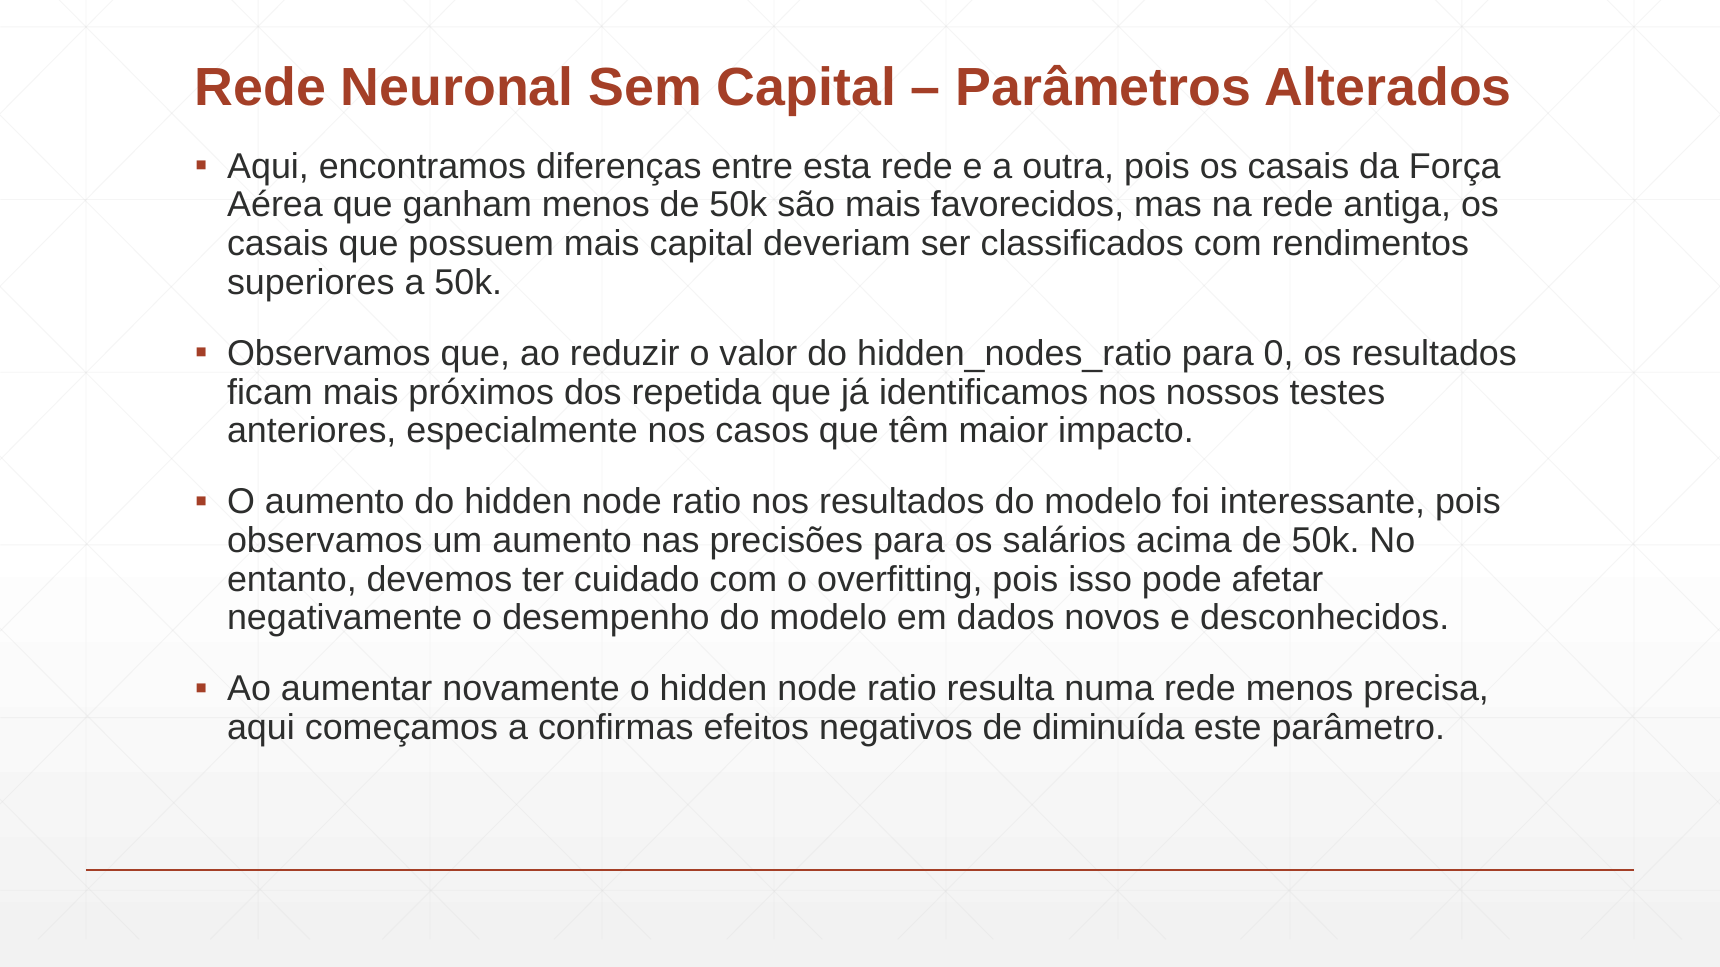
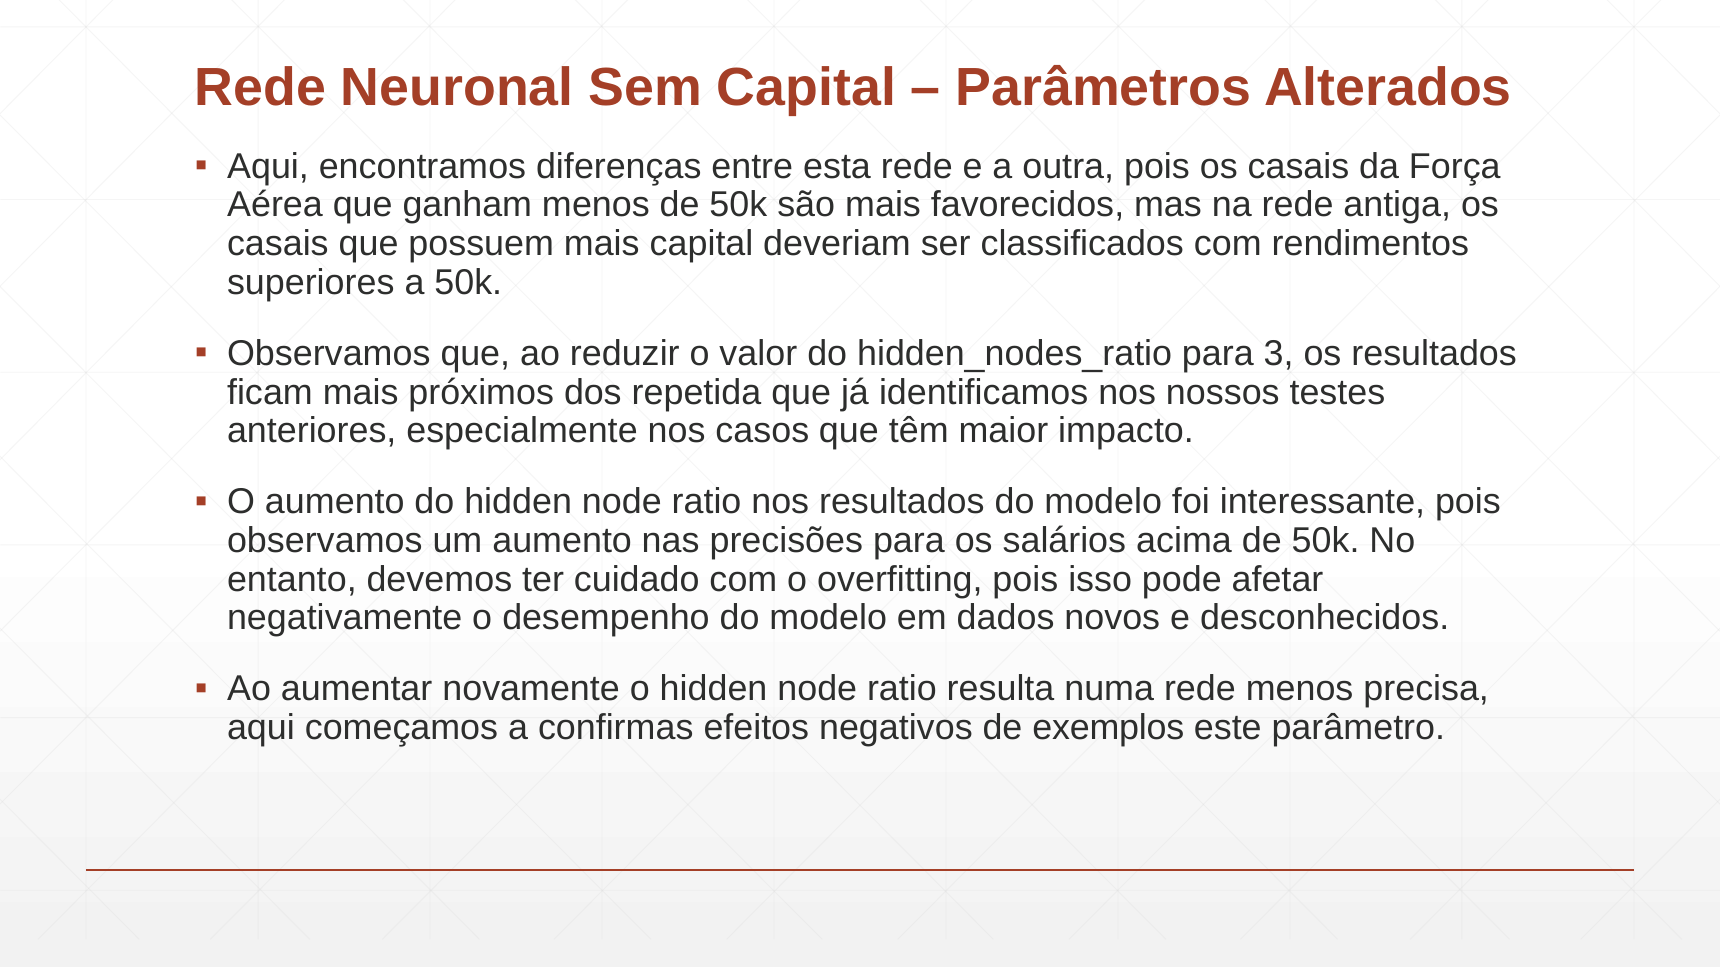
0: 0 -> 3 (1279, 354)
diminuída: diminuída -> exemplos (1108, 728)
